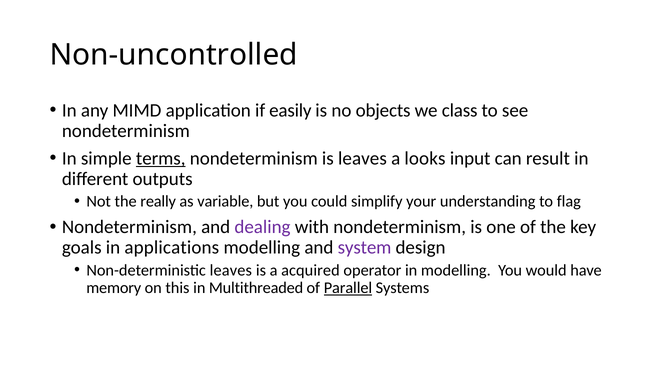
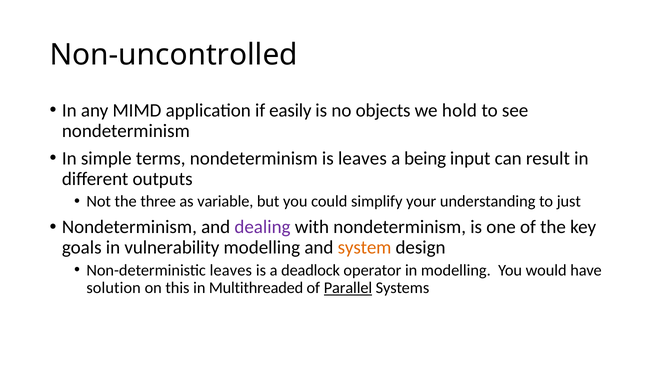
class: class -> hold (459, 110)
terms underline: present -> none (161, 158)
looks: looks -> being (425, 158)
really: really -> three (158, 201)
flag: flag -> just (569, 201)
applications: applications -> vulnerability (172, 248)
system colour: purple -> orange (365, 248)
acquired: acquired -> deadlock (311, 270)
memory: memory -> solution (114, 288)
